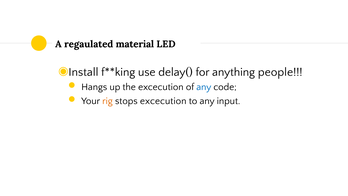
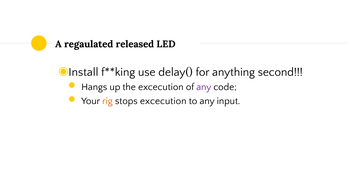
material: material -> released (135, 44)
people: people -> second (280, 72)
any colour: blue -> purple (204, 87)
